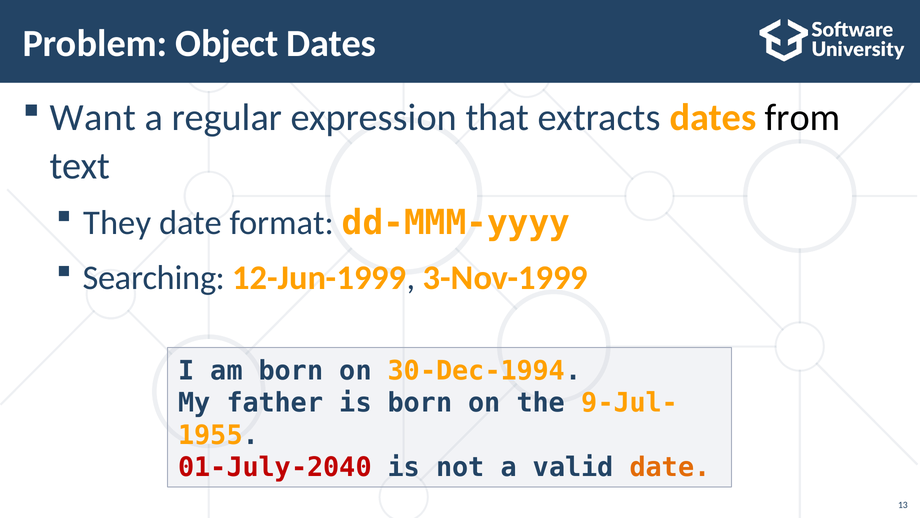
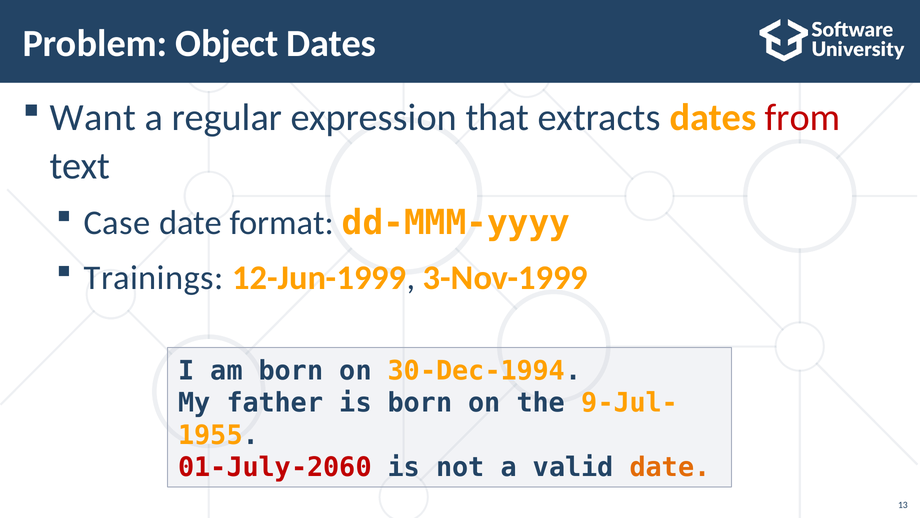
from colour: black -> red (803, 118)
They: They -> Case (117, 223)
Searching: Searching -> Trainings (154, 278)
01-July-2040: 01-July-2040 -> 01-July-2060 (275, 467)
